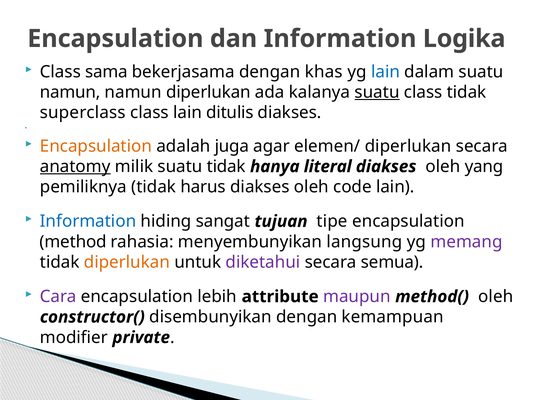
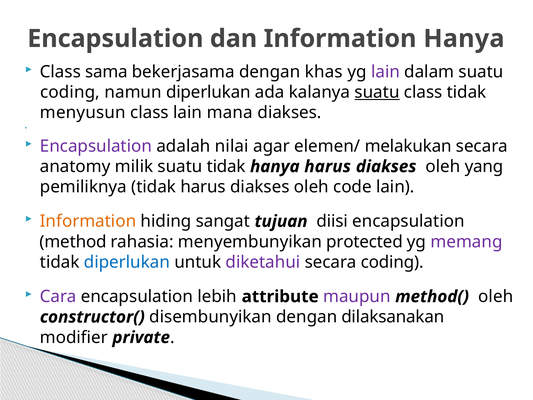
Information Logika: Logika -> Hanya (464, 39)
lain colour: blue -> purple (385, 72)
namun: namun -> coding (70, 92)
superclass: superclass -> menyusun (83, 113)
ditulis: ditulis -> mana (230, 113)
Encapsulation colour: orange -> purple (96, 146)
juga: juga -> nilai (232, 146)
elemen/ diperlukan: diperlukan -> melakukan (408, 146)
anatomy underline: present -> none (75, 166)
hanya literal: literal -> harus (328, 166)
Information colour: blue -> orange (88, 221)
tipe: tipe -> diisi (332, 221)
langsung: langsung -> protected (365, 242)
diperlukan colour: orange -> blue (127, 262)
secara semua: semua -> coding (392, 262)
kemampuan: kemampuan -> dilaksanakan (393, 317)
